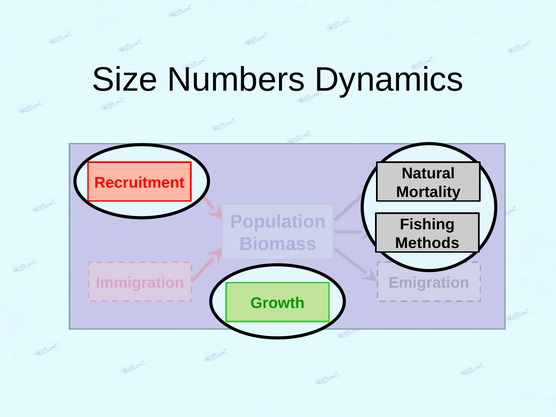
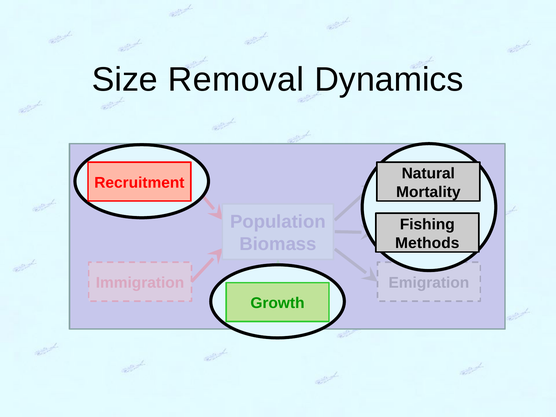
Numbers: Numbers -> Removal (236, 80)
